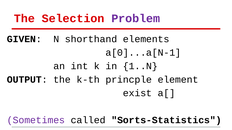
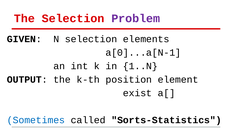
N shorthand: shorthand -> selection (91, 39)
princple: princple -> position (129, 80)
Sometimes colour: purple -> blue (36, 120)
